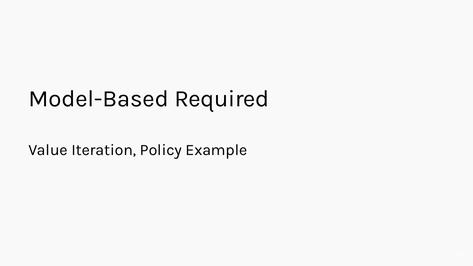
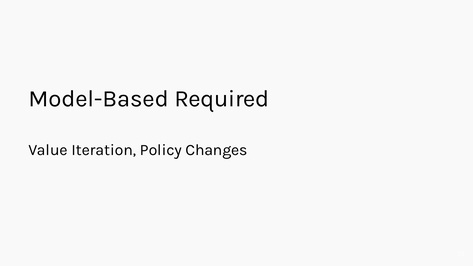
Example: Example -> Changes (216, 150)
